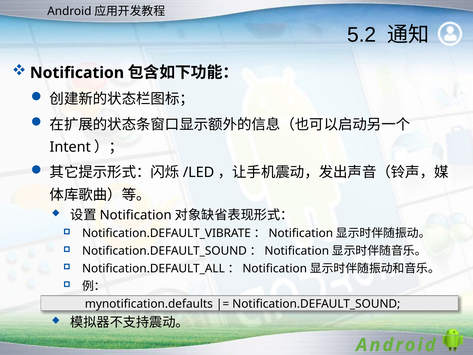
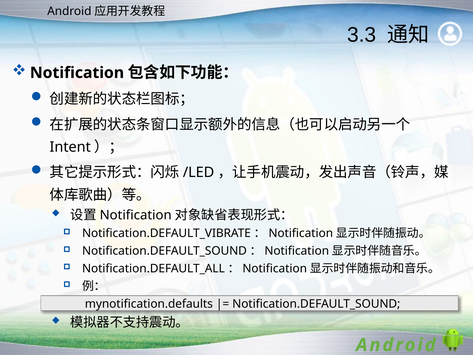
5.2: 5.2 -> 3.3 (362, 35)
